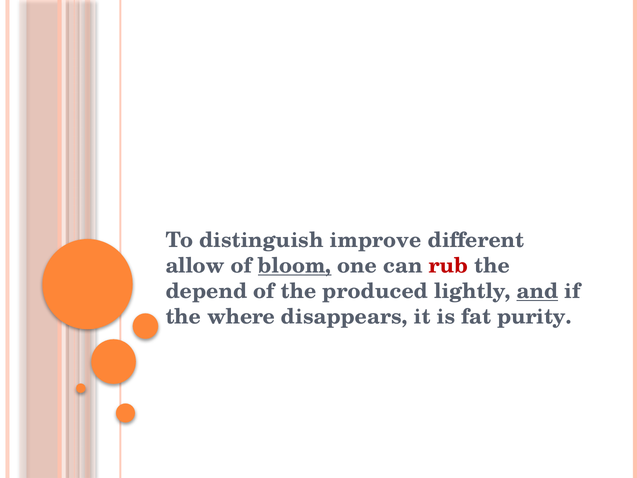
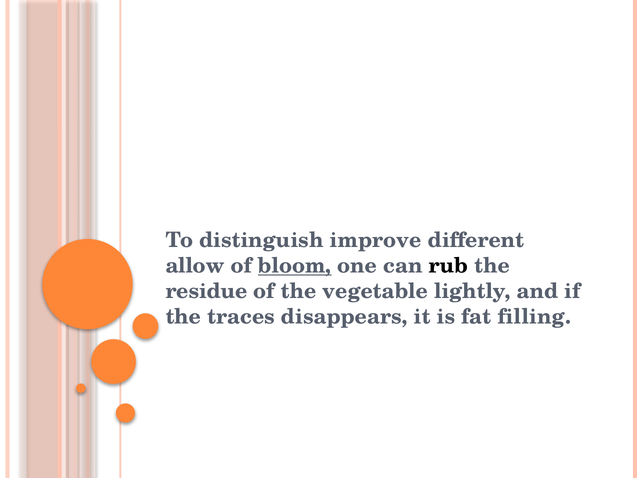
rub colour: red -> black (448, 266)
depend: depend -> residue (206, 291)
produced: produced -> vegetable (375, 291)
and underline: present -> none (537, 291)
where: where -> traces (241, 317)
purity: purity -> filling (534, 317)
